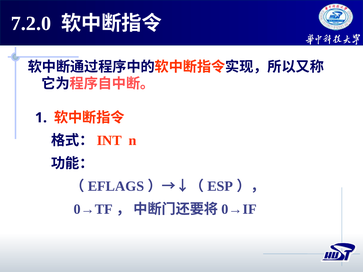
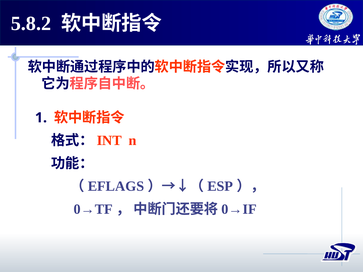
7.2.0: 7.2.0 -> 5.8.2 (31, 23)
